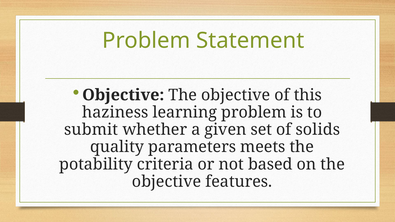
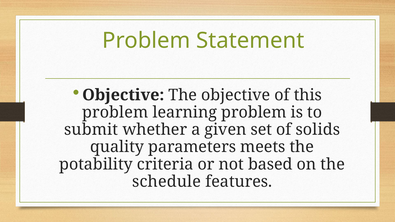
haziness: haziness -> problem (115, 112)
objective: objective -> schedule (167, 182)
